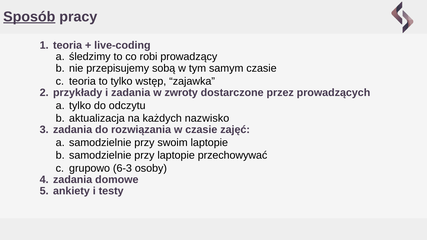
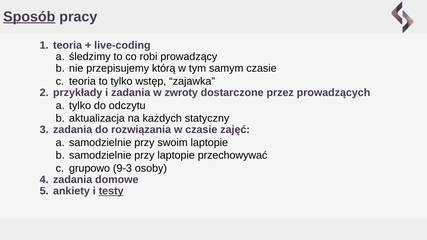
sobą: sobą -> którą (164, 68)
nazwisko: nazwisko -> statyczny (207, 118)
6-3: 6-3 -> 9-3 (122, 168)
testy underline: none -> present (111, 191)
